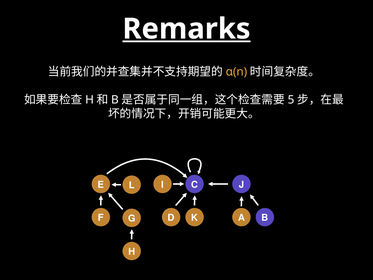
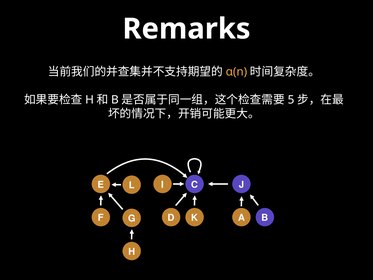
Remarks underline: present -> none (186, 29)
